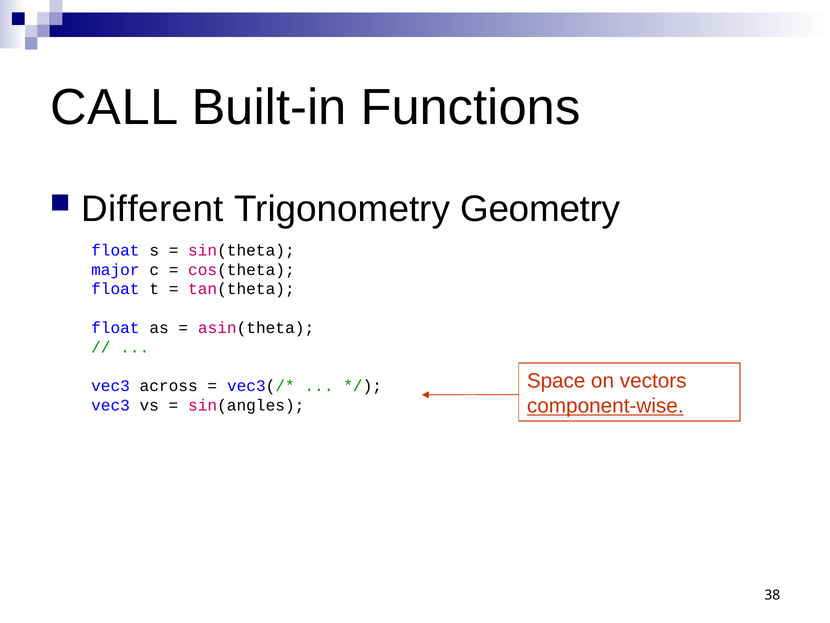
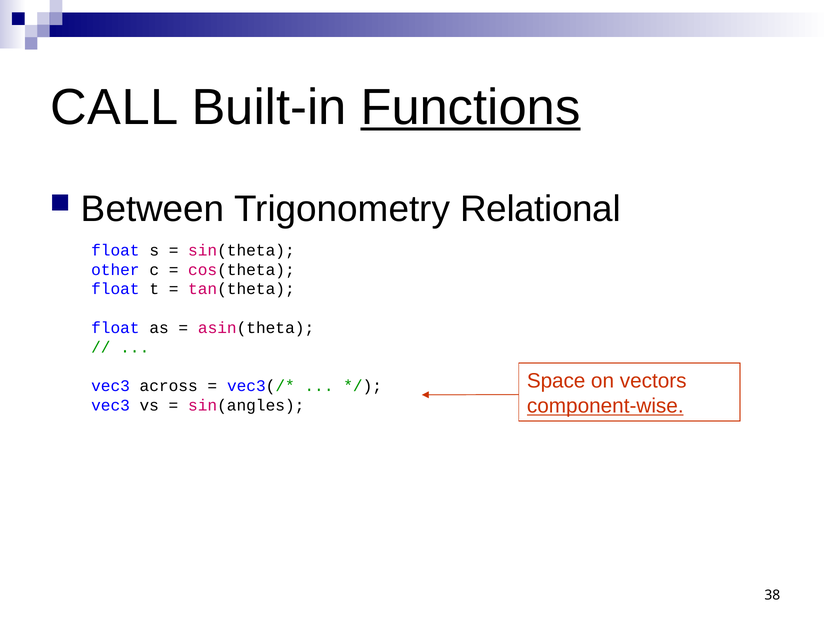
Functions underline: none -> present (471, 107)
Different: Different -> Between (153, 209)
Geometry: Geometry -> Relational (540, 209)
major: major -> other (115, 269)
